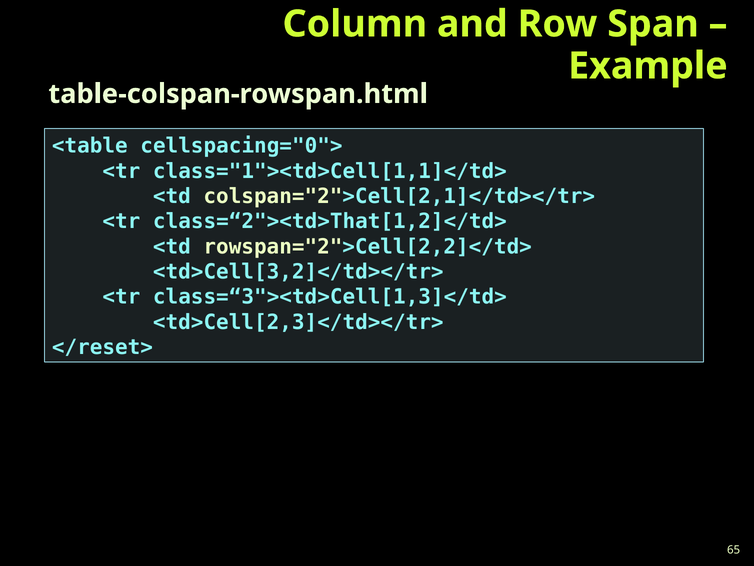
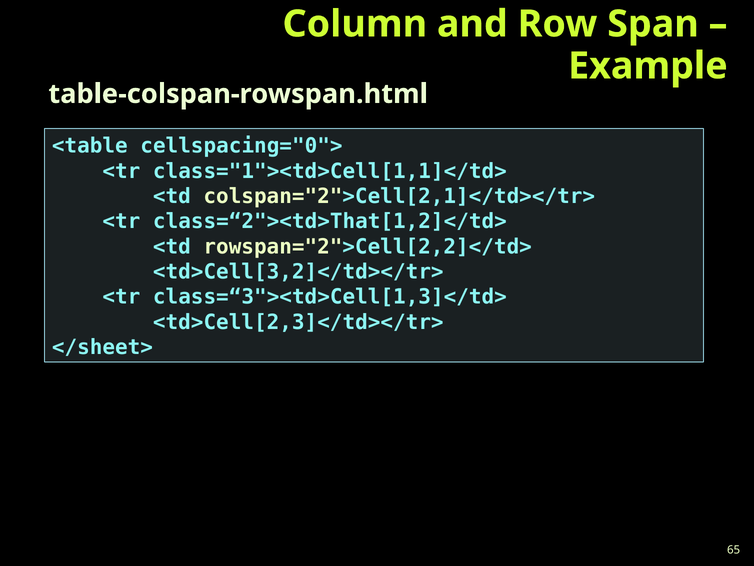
</reset>: </reset> -> </sheet> (102, 347)
